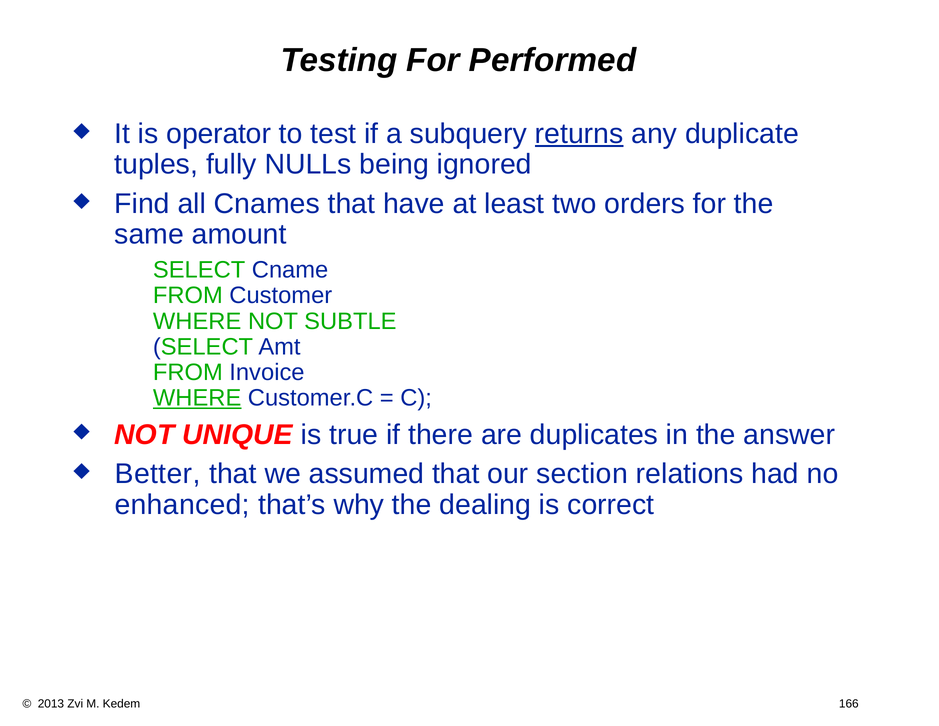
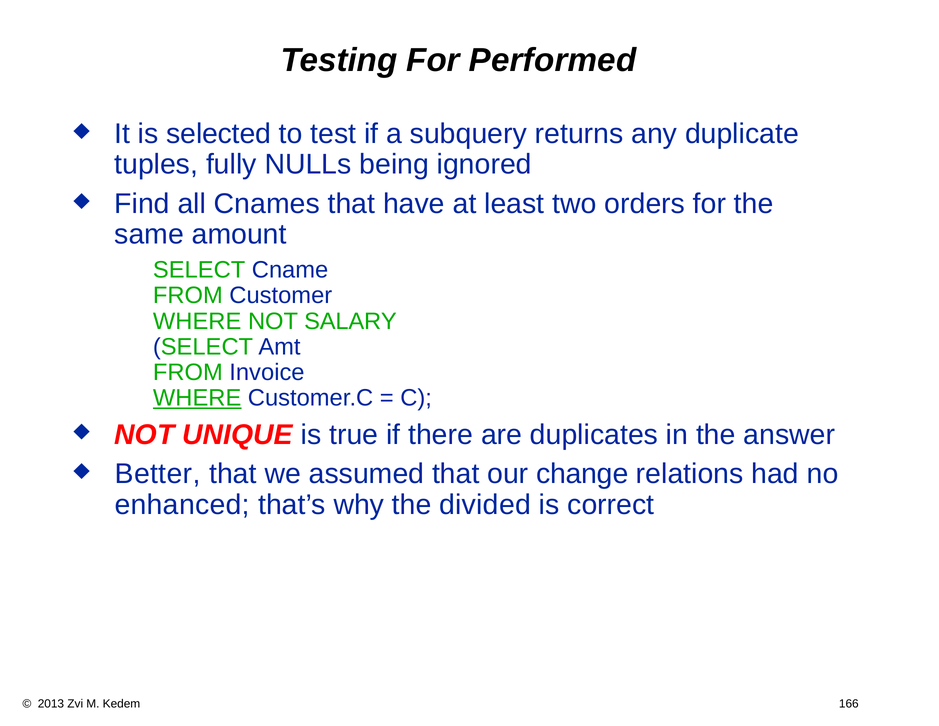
operator: operator -> selected (219, 134)
returns underline: present -> none (579, 134)
SUBTLE: SUBTLE -> SALARY (350, 321)
section: section -> change (582, 474)
dealing: dealing -> divided (485, 504)
